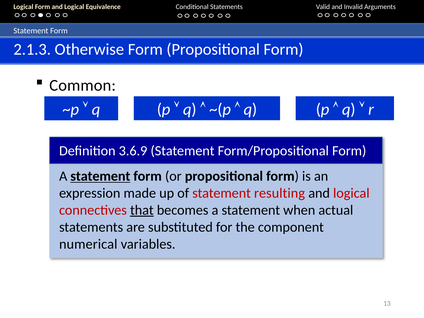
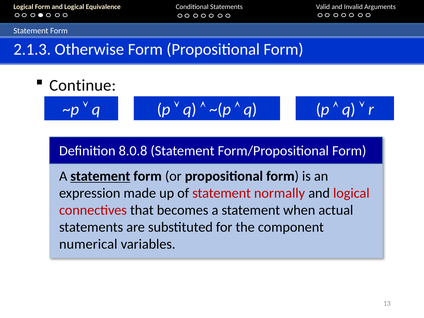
Common: Common -> Continue (83, 85)
3.6.9: 3.6.9 -> 8.0.8 (133, 151)
resulting: resulting -> normally (280, 193)
that underline: present -> none (142, 210)
